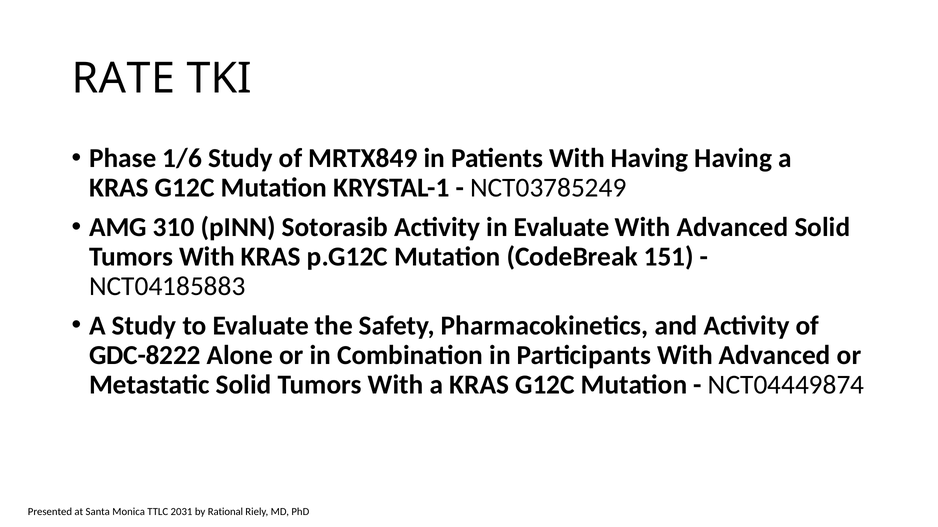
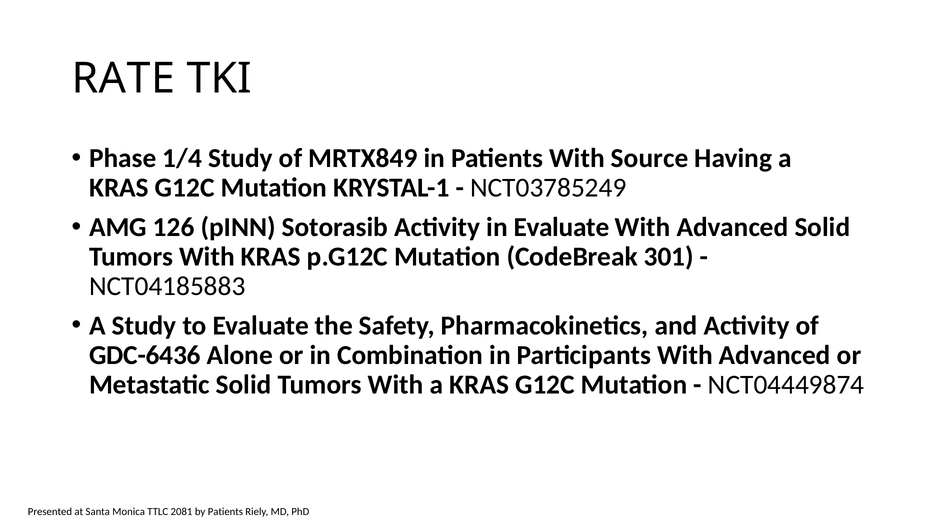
1/6: 1/6 -> 1/4 (182, 159)
With Having: Having -> Source (650, 159)
310: 310 -> 126 (174, 227)
151: 151 -> 301 (669, 257)
GDC-8222: GDC-8222 -> GDC-6436 (145, 355)
2031: 2031 -> 2081 (182, 512)
by Rational: Rational -> Patients (225, 512)
